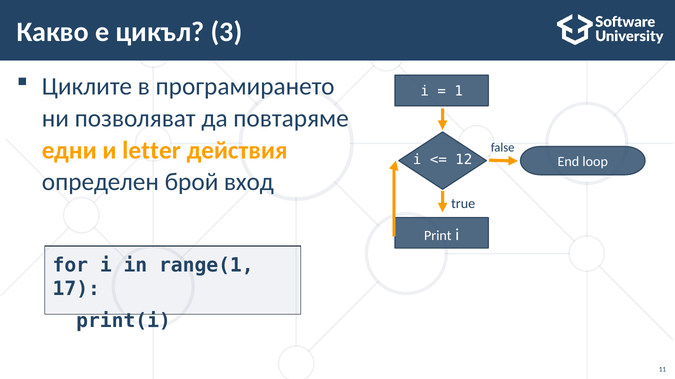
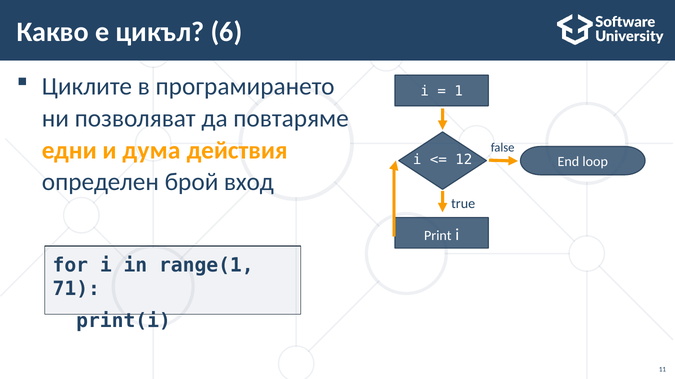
3: 3 -> 6 (227, 32)
letter: letter -> дума (151, 150)
17: 17 -> 71 (76, 289)
